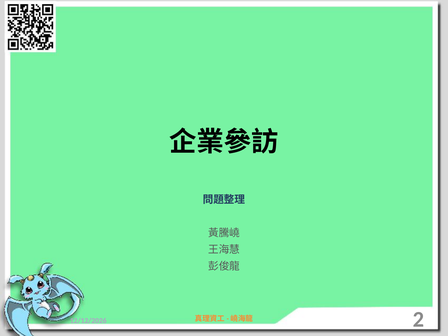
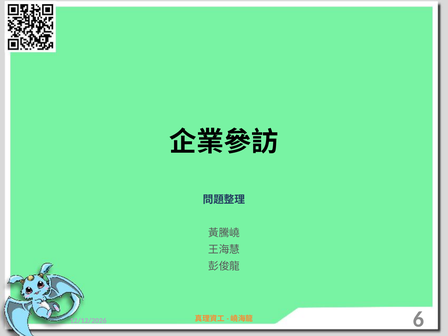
2: 2 -> 6 (418, 319)
